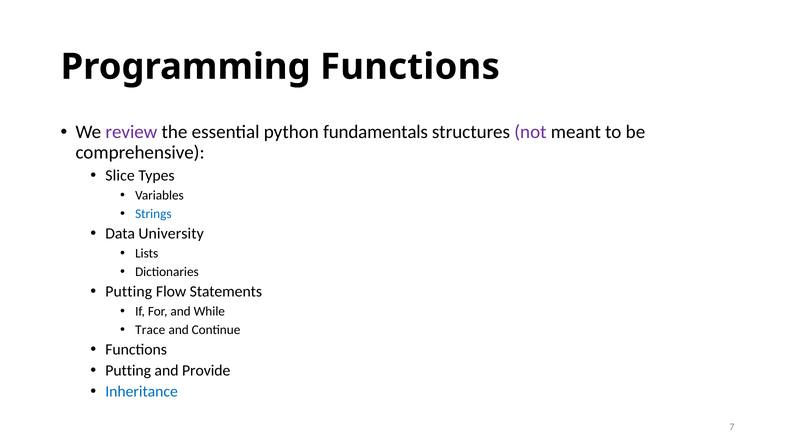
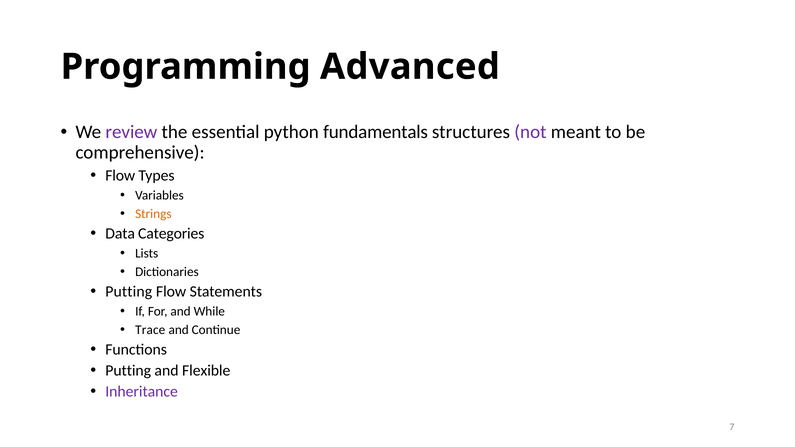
Programming Functions: Functions -> Advanced (410, 67)
Slice: Slice -> Flow (120, 176)
Strings colour: blue -> orange (153, 214)
University: University -> Categories (171, 234)
Provide: Provide -> Flexible (206, 371)
Inheritance colour: blue -> purple (142, 392)
